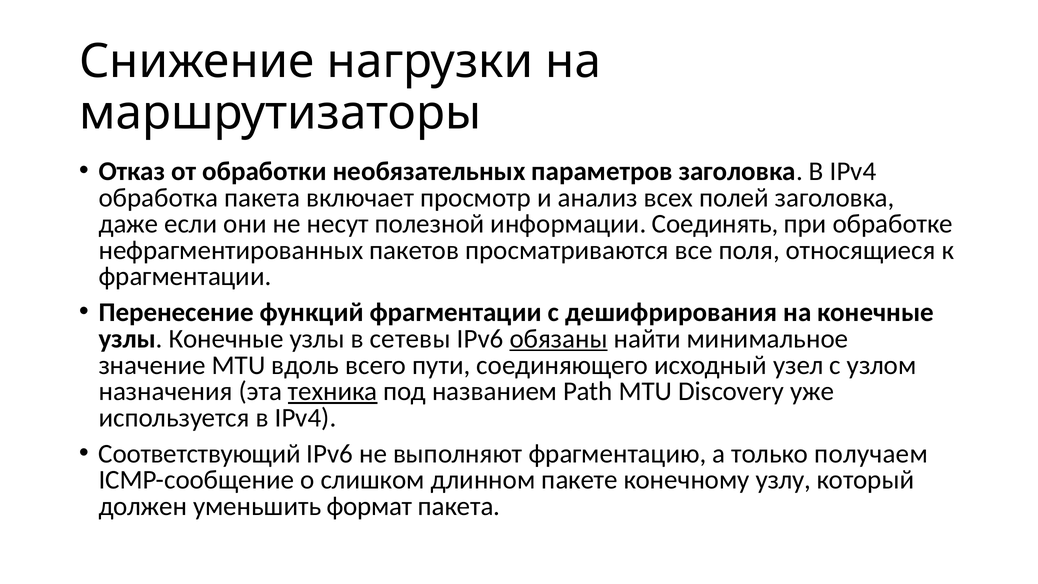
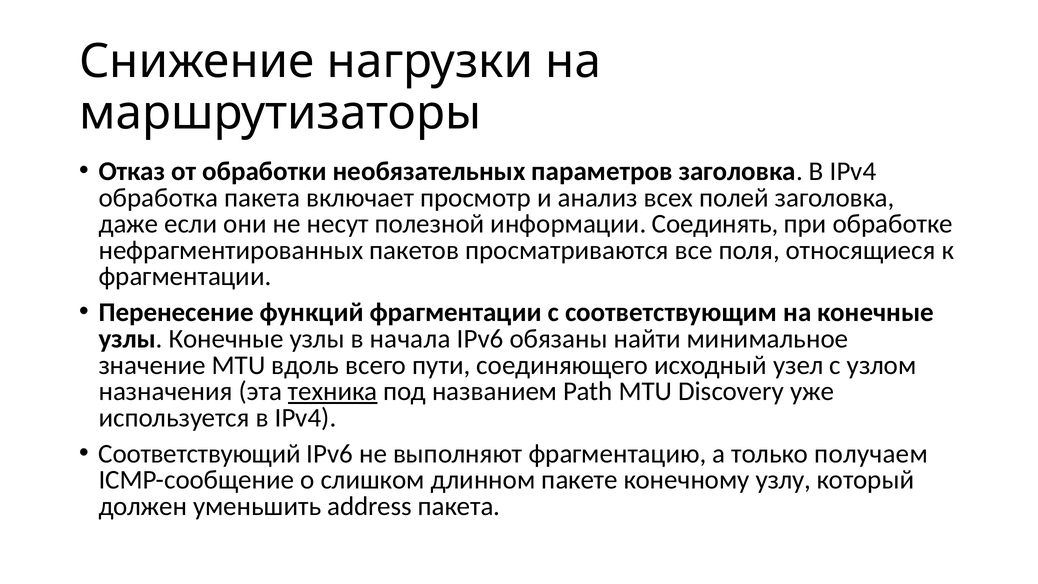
дешифрирования: дешифрирования -> соответствующим (671, 312)
сетевы: сетевы -> начала (410, 339)
обязаны underline: present -> none (559, 339)
формат: формат -> address (369, 506)
